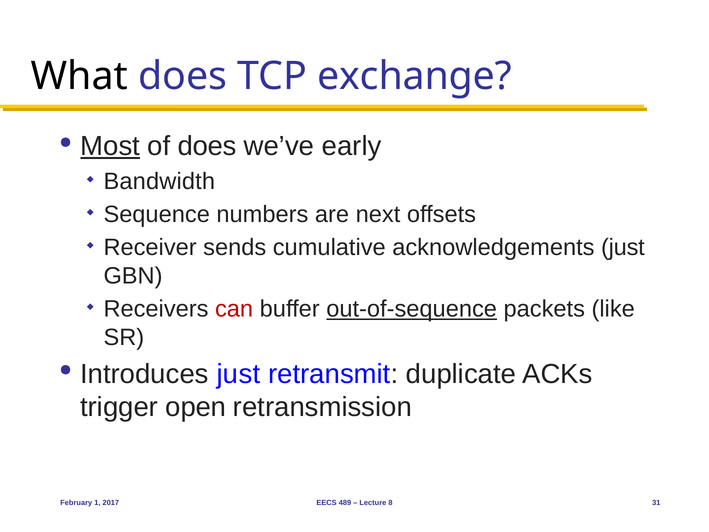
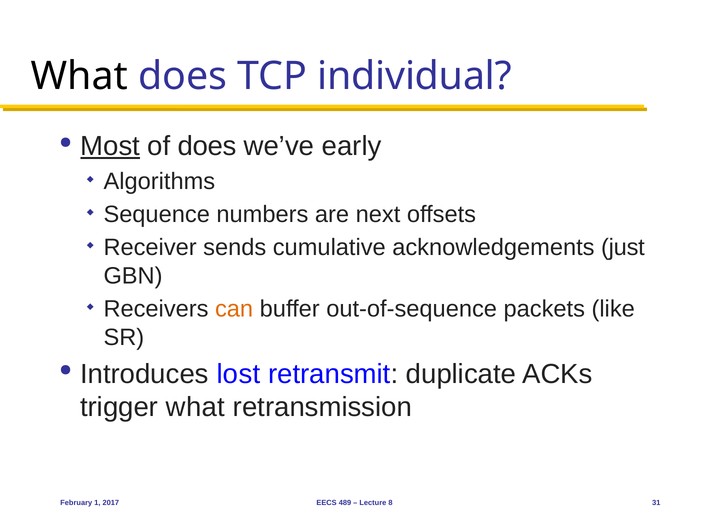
exchange: exchange -> individual (415, 76)
Bandwidth: Bandwidth -> Algorithms (159, 181)
can colour: red -> orange (234, 309)
out-of-sequence underline: present -> none (412, 309)
Introduces just: just -> lost (238, 374)
trigger open: open -> what (195, 407)
